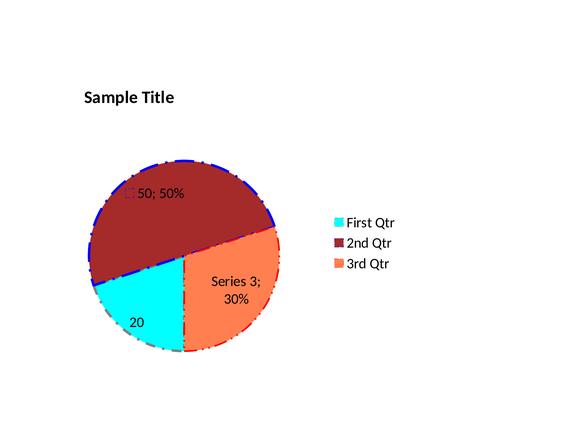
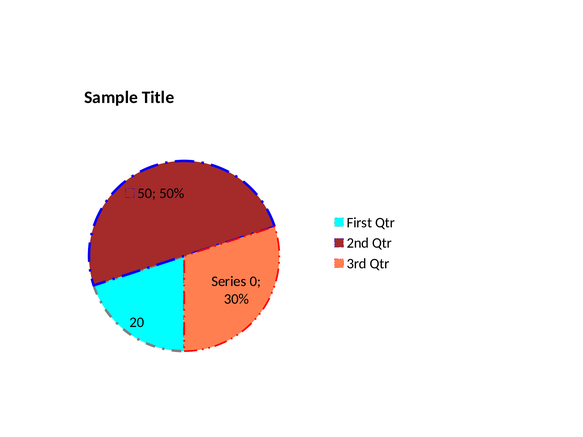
3: 3 -> 0 (255, 282)
